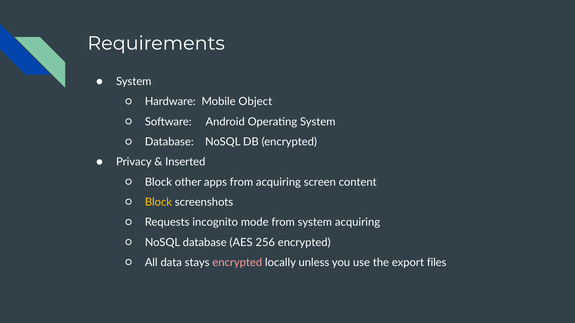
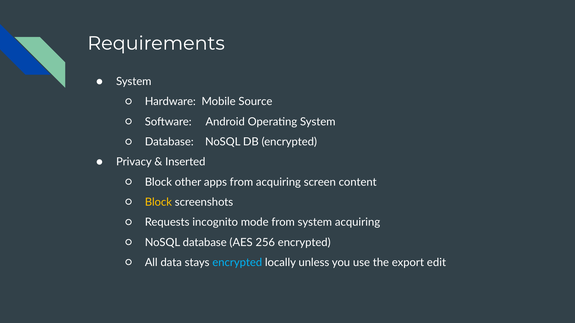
Object: Object -> Source (255, 102)
encrypted colour: pink -> light blue (237, 263)
files: files -> edit (436, 263)
